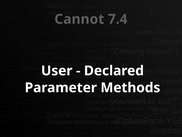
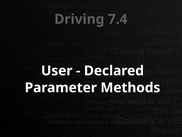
Cannot: Cannot -> Driving (79, 19)
